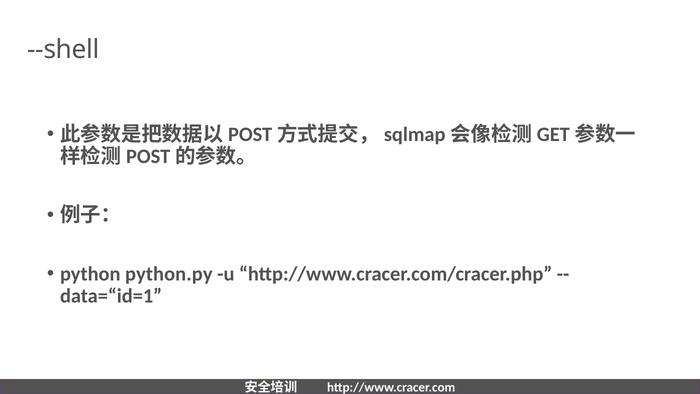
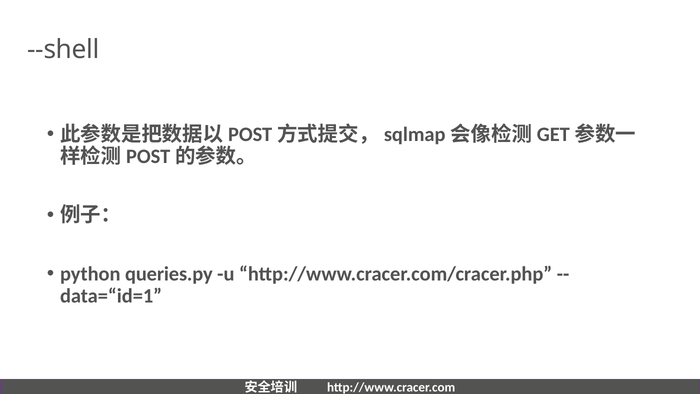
python.py: python.py -> queries.py (169, 274)
